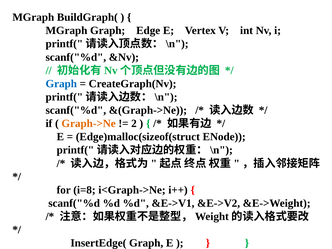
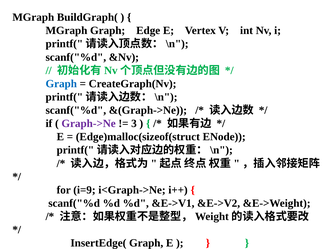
Graph->Ne colour: orange -> purple (89, 124)
2: 2 -> 3 (134, 124)
i=8: i=8 -> i=9 (84, 190)
